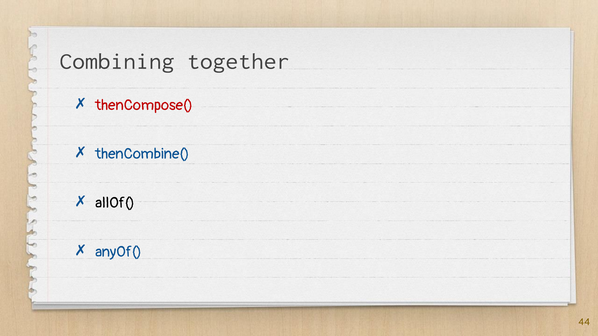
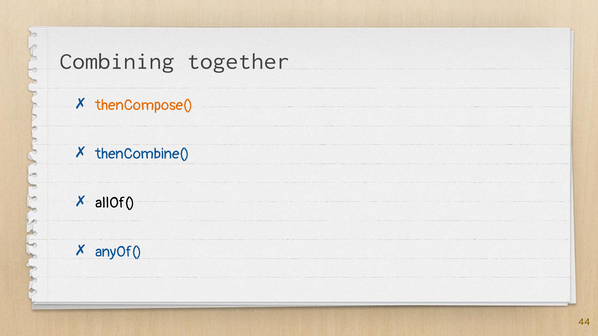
thenCompose( colour: red -> orange (144, 105)
